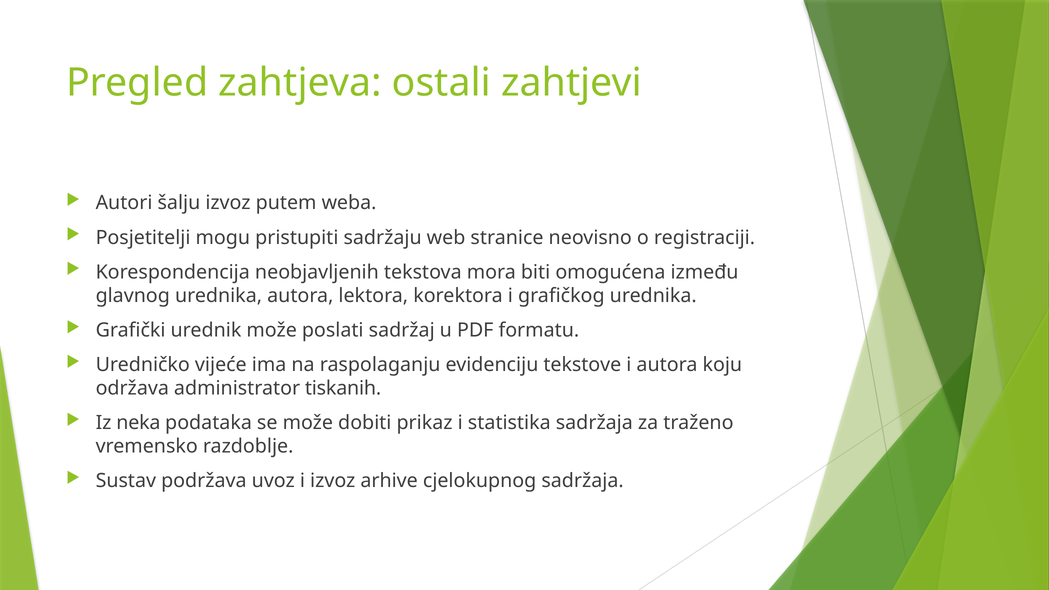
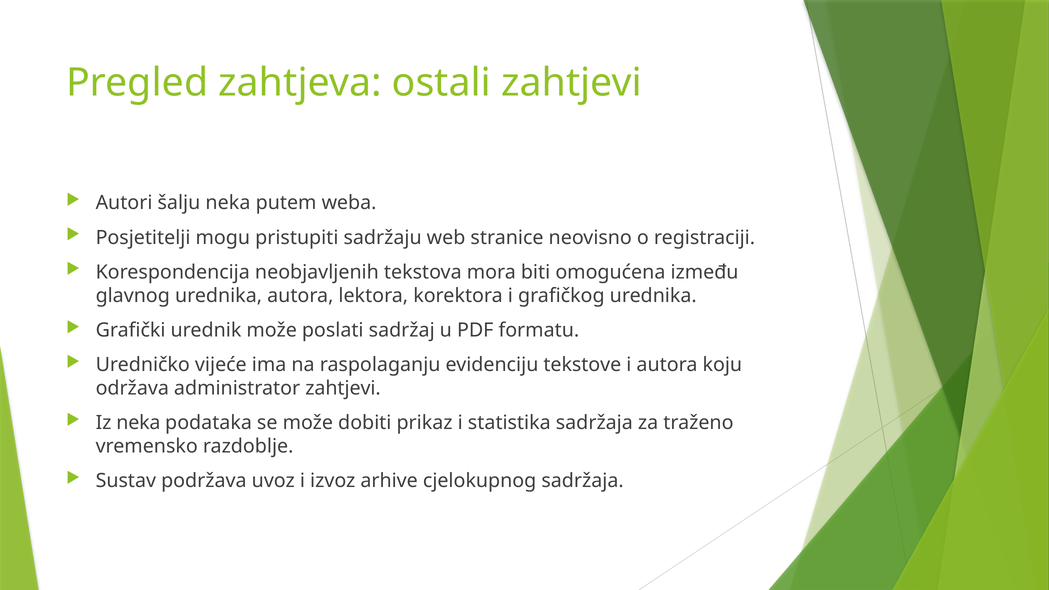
šalju izvoz: izvoz -> neka (228, 203)
administrator tiskanih: tiskanih -> zahtjevi (343, 388)
